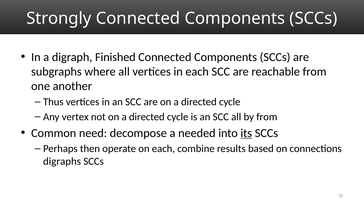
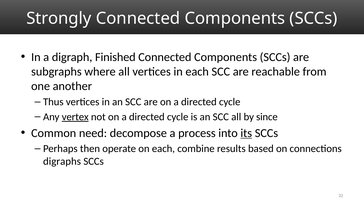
vertex underline: none -> present (75, 117)
by from: from -> since (267, 117)
needed: needed -> process (197, 133)
